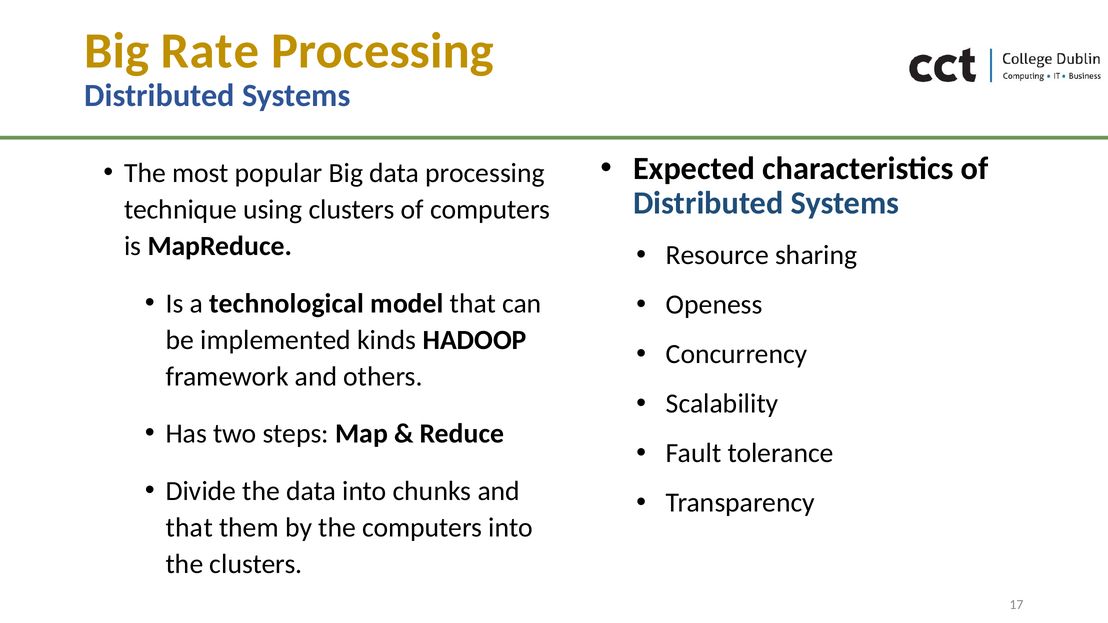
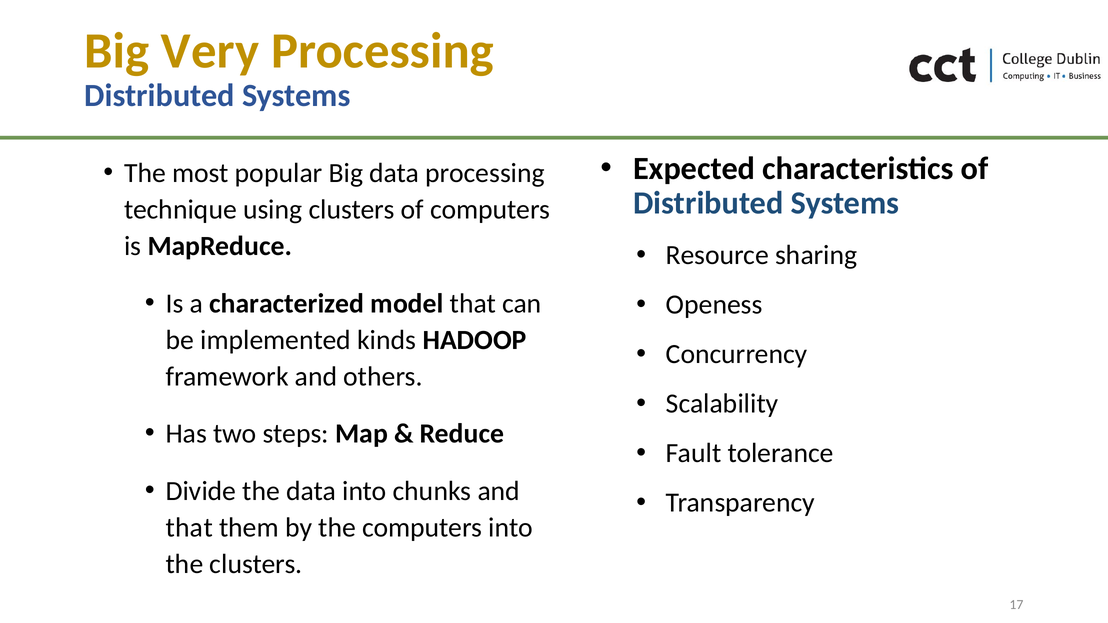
Rate: Rate -> Very (210, 51)
technological: technological -> characterized (287, 304)
